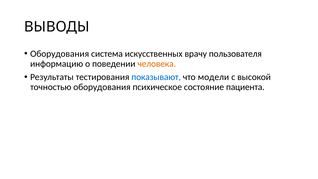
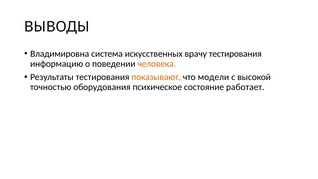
Оборудования: Оборудования -> Владимировна (60, 54)
врачу пользователя: пользователя -> тестирования (235, 54)
показывают colour: blue -> orange (156, 77)
пациента: пациента -> работает (245, 87)
